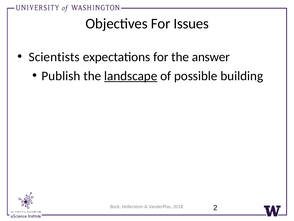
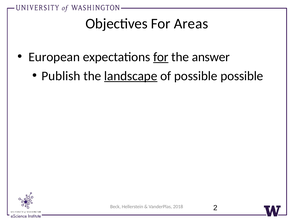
Issues: Issues -> Areas (191, 24)
Scientists: Scientists -> European (54, 57)
for underline: none -> present (161, 57)
possible building: building -> possible (242, 76)
